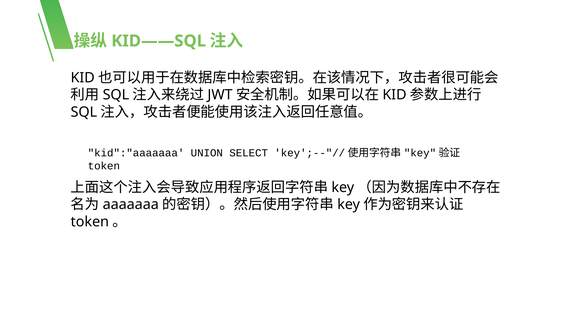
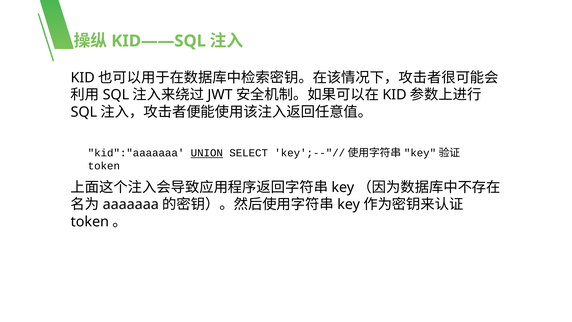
UNION underline: none -> present (207, 153)
